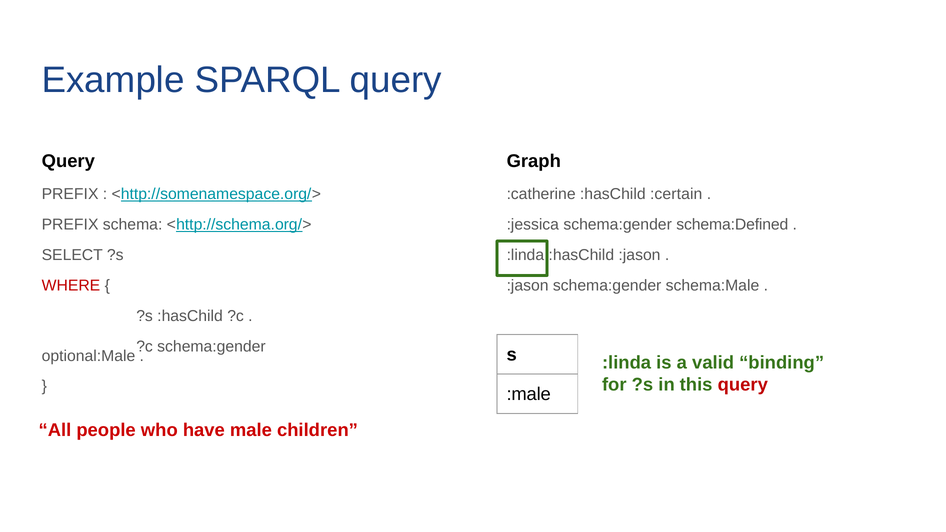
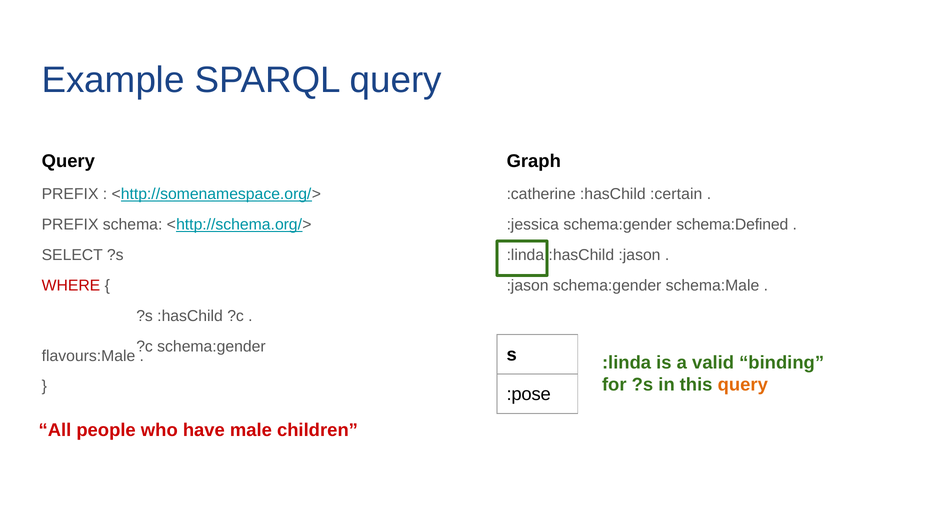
optional:Male: optional:Male -> flavours:Male (89, 356)
query colour: red -> orange (743, 385)
:male: :male -> :pose (529, 394)
